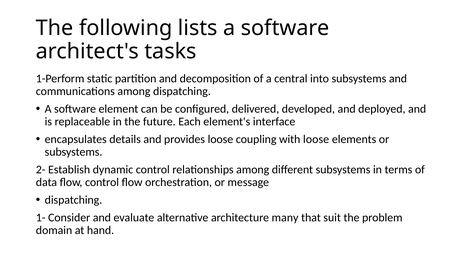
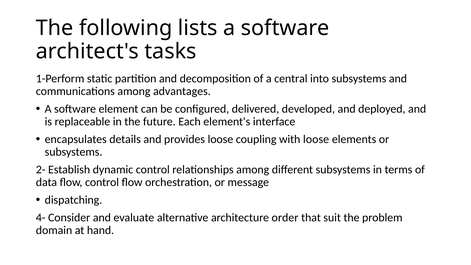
among dispatching: dispatching -> advantages (182, 91)
1-: 1- -> 4- (41, 218)
many: many -> order (285, 218)
